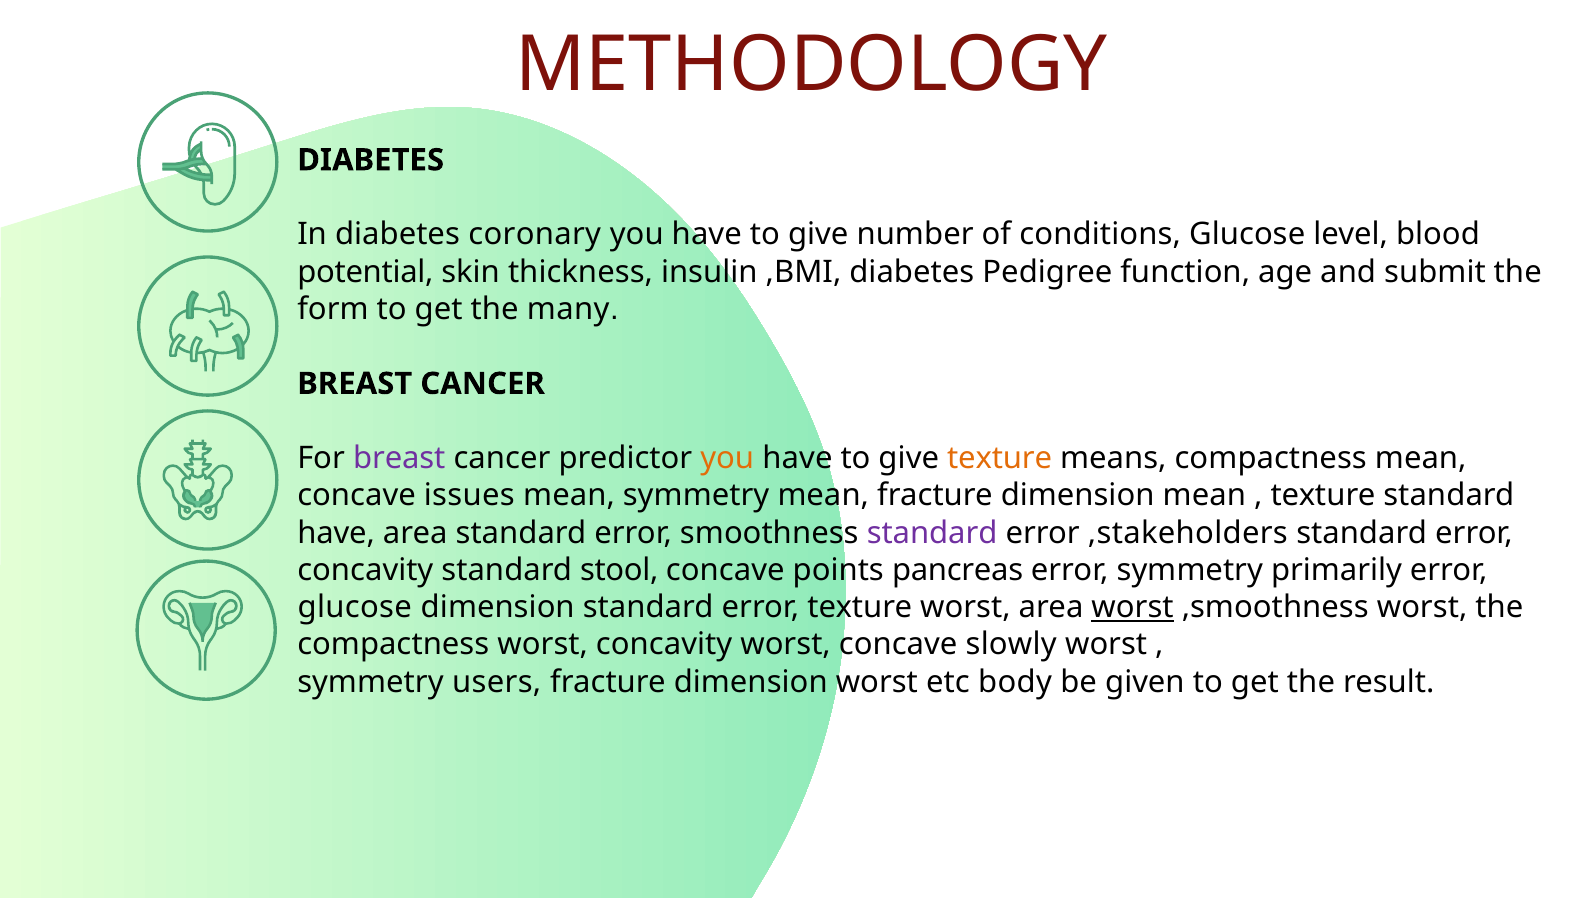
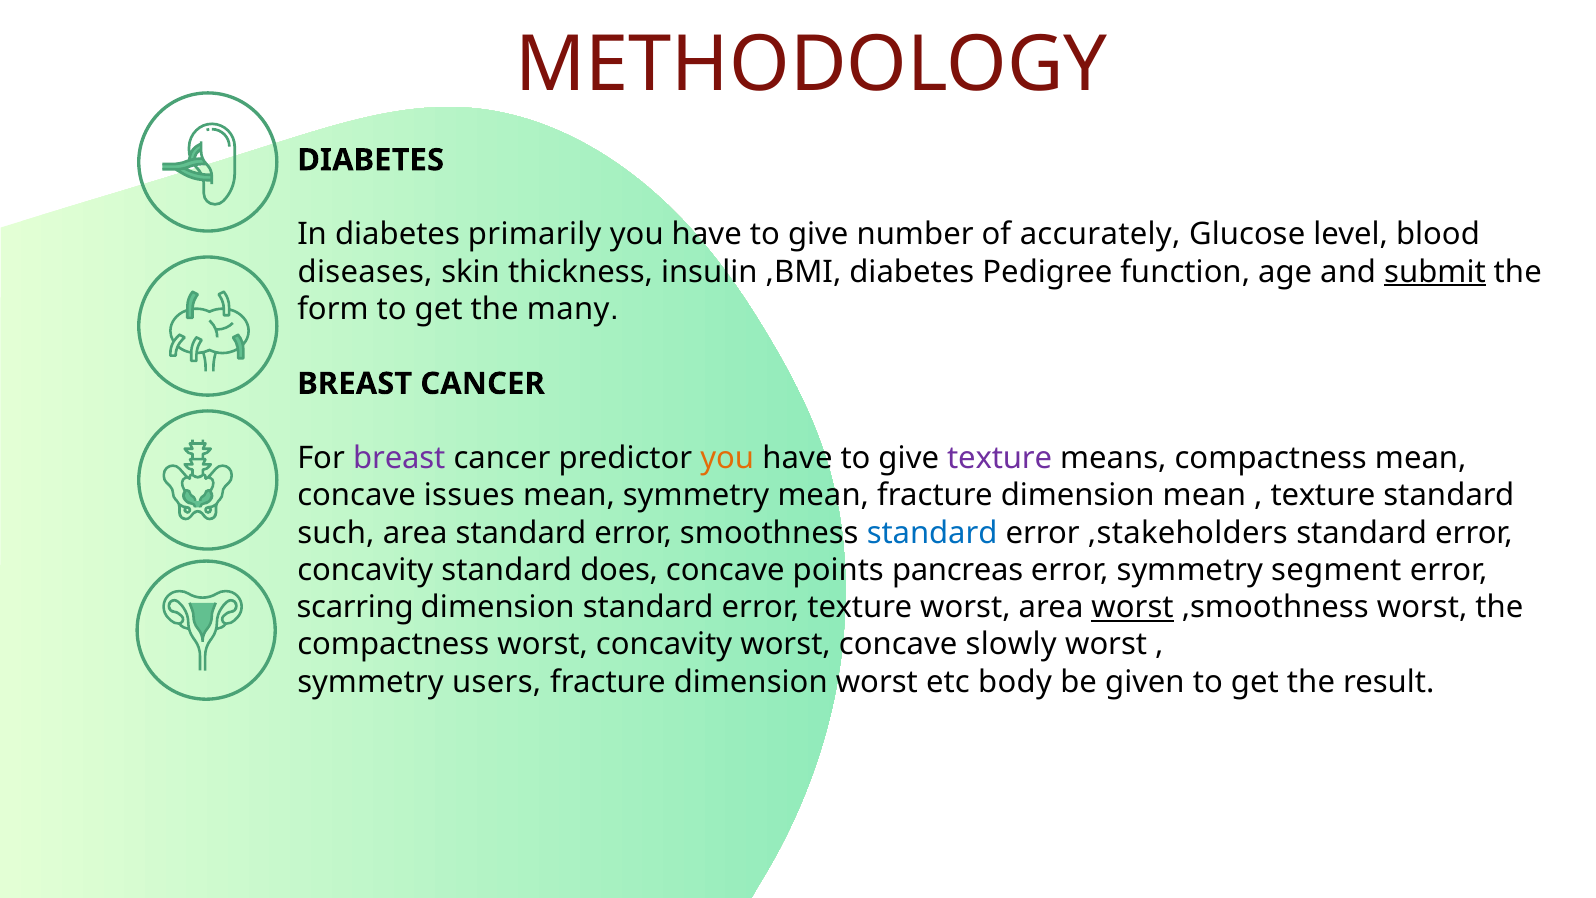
coronary: coronary -> primarily (535, 235)
conditions: conditions -> accurately (1100, 235)
potential: potential -> diseases (365, 272)
submit underline: none -> present (1435, 272)
texture colour: orange -> purple (1000, 458)
have: have -> such (336, 533)
standard colour: purple -> blue (932, 533)
stool: stool -> does (619, 570)
primarily: primarily -> segment (1336, 570)
glucose: glucose -> scarring (355, 607)
